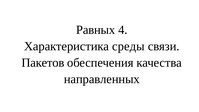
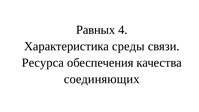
Пакетов: Пакетов -> Ресурса (43, 63)
направленных: направленных -> соединяющих (102, 79)
